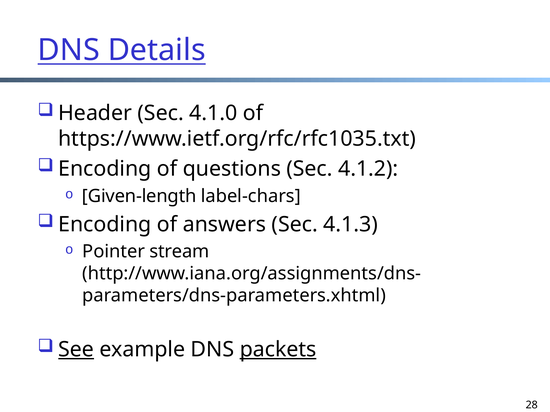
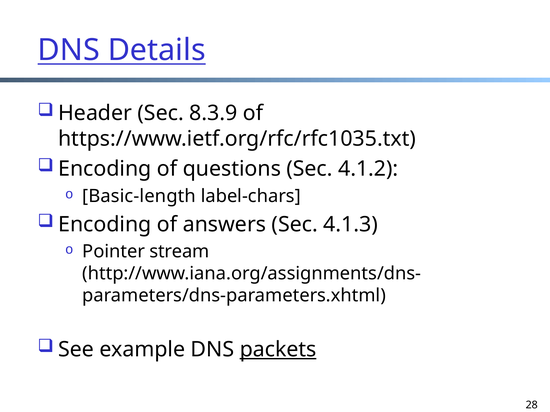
4.1.0: 4.1.0 -> 8.3.9 (213, 113)
Given-length: Given-length -> Basic-length (139, 196)
See underline: present -> none (76, 350)
